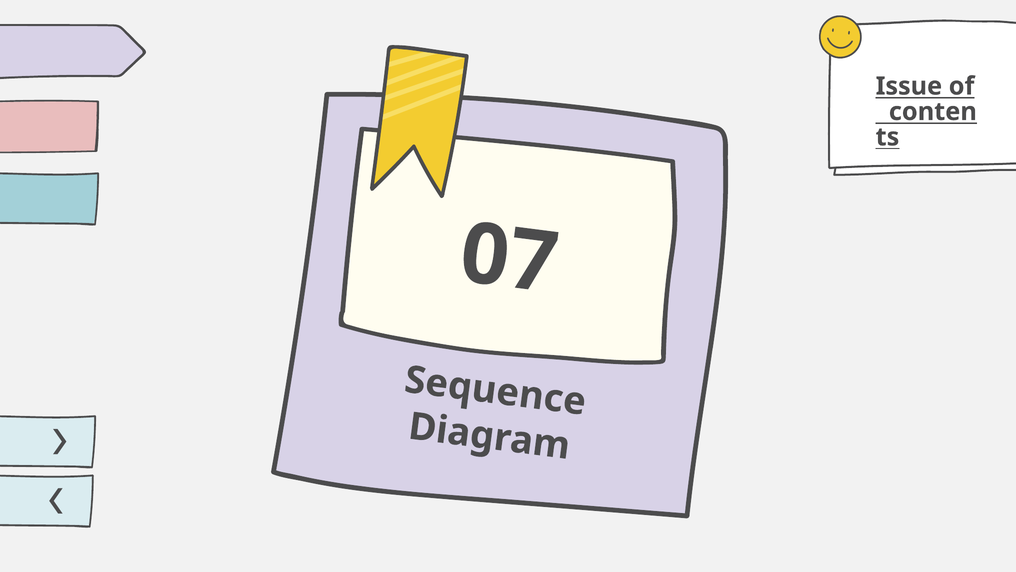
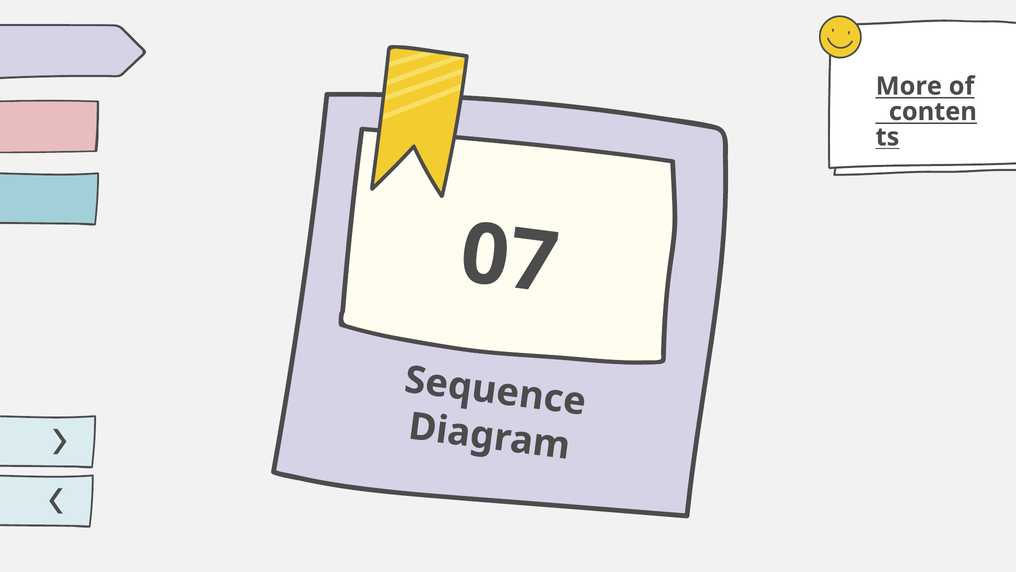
Issue: Issue -> More (909, 86)
